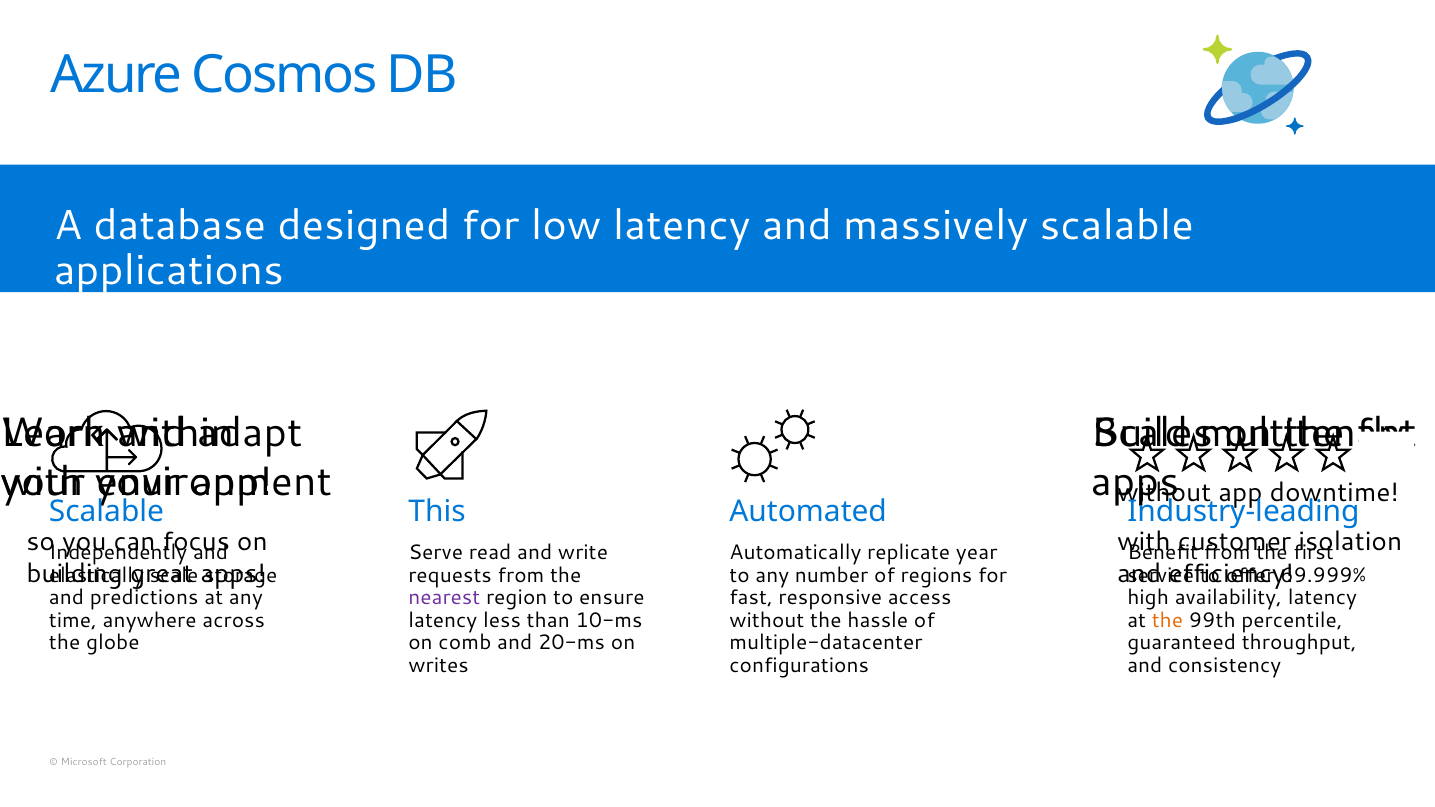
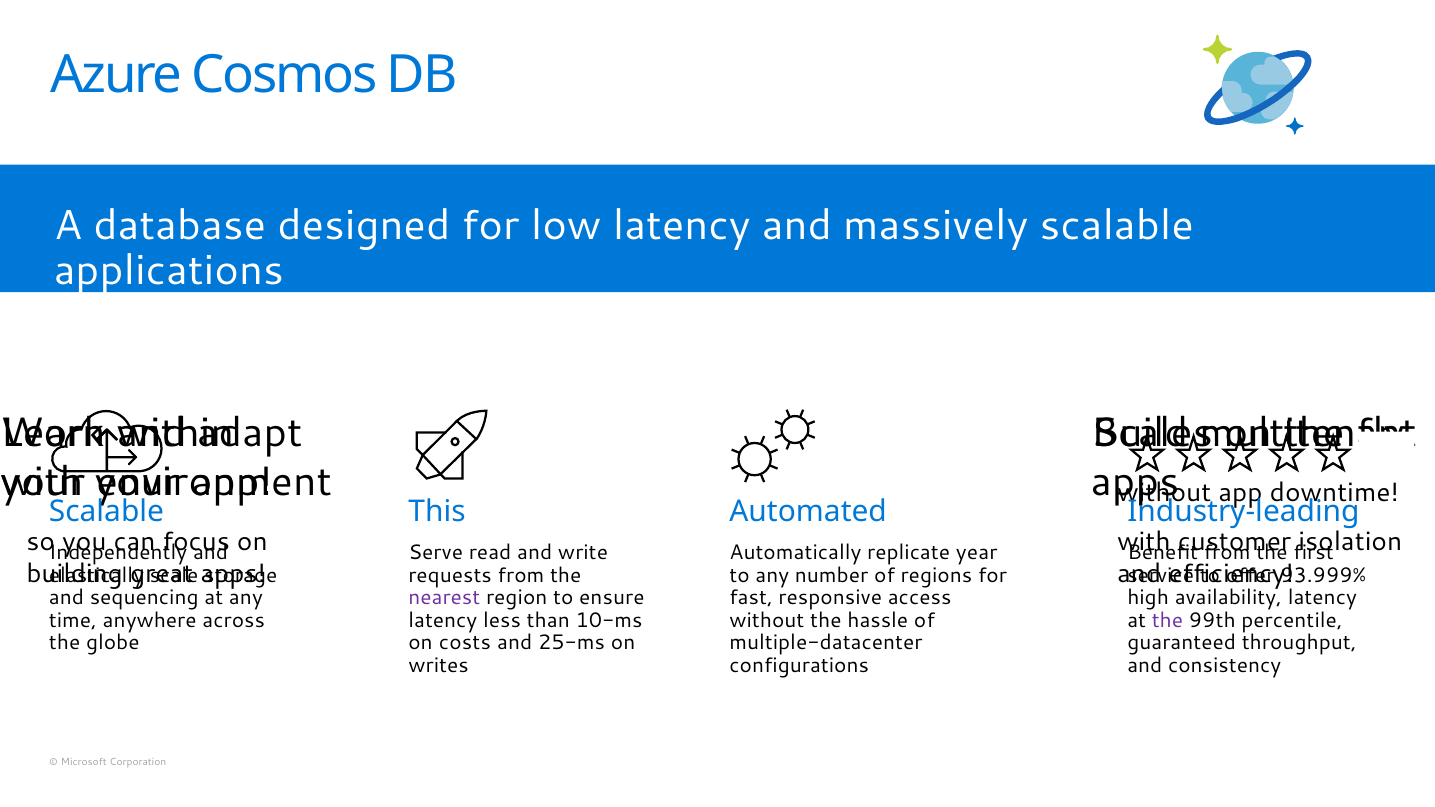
69.999%: 69.999% -> 93.999% (1323, 575)
predictions: predictions -> sequencing (144, 598)
the colour: orange -> purple (1167, 621)
comb: comb -> costs (465, 643)
20-ms: 20-ms -> 25-ms (572, 643)
